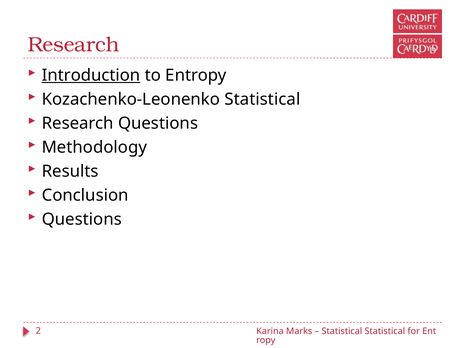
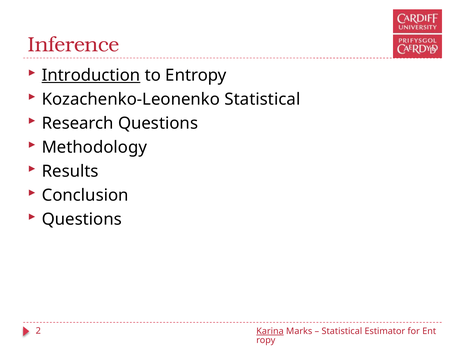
Research: Research -> Inference (74, 45)
Karina underline: none -> present (270, 332)
Statistical Statistical: Statistical -> Estimator (385, 332)
